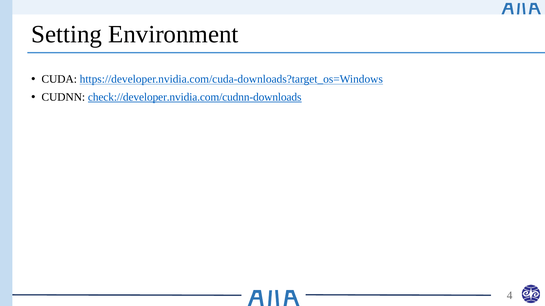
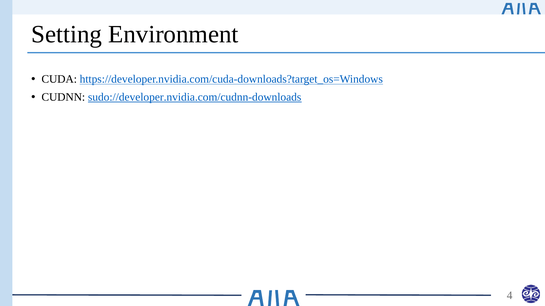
check://developer.nvidia.com/cudnn-downloads: check://developer.nvidia.com/cudnn-downloads -> sudo://developer.nvidia.com/cudnn-downloads (195, 97)
